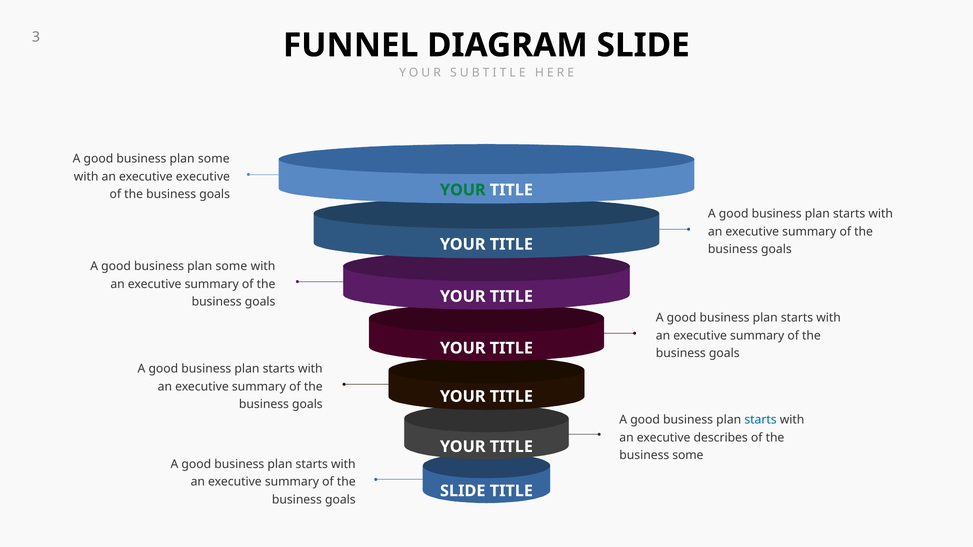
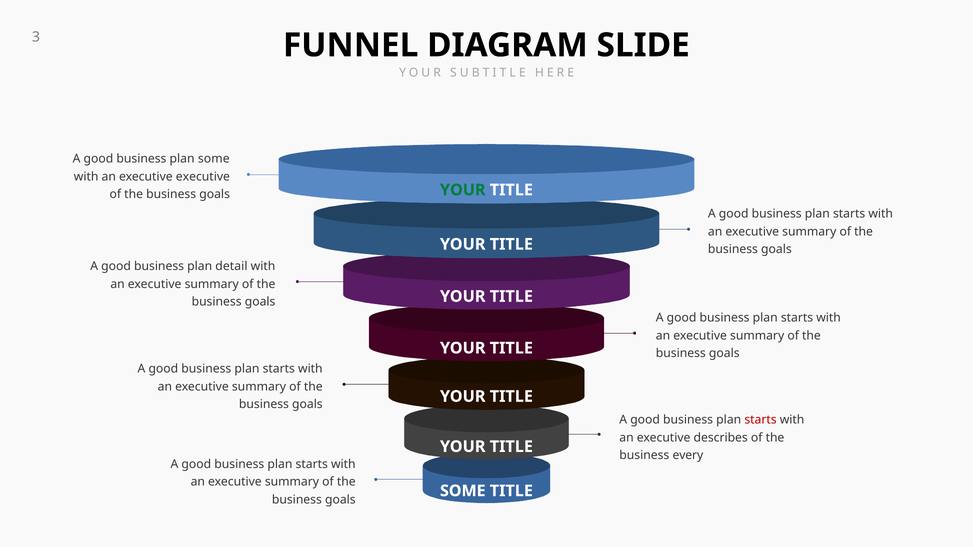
some: some -> detail (231, 267)
starts colour: blue -> red (761, 420)
business some: some -> every (688, 456)
SLIDE: SLIDE -> SOME (463, 491)
